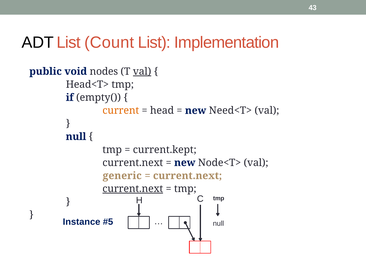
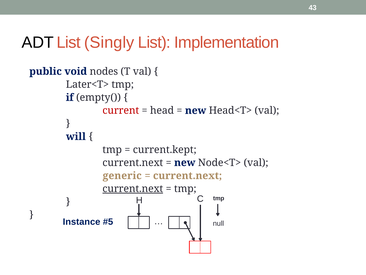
Count: Count -> Singly (109, 42)
val underline: present -> none (142, 71)
Head<T>: Head<T> -> Later<T> (87, 84)
current colour: orange -> red (121, 110)
Need<T>: Need<T> -> Head<T> (230, 110)
null: null -> will (76, 136)
